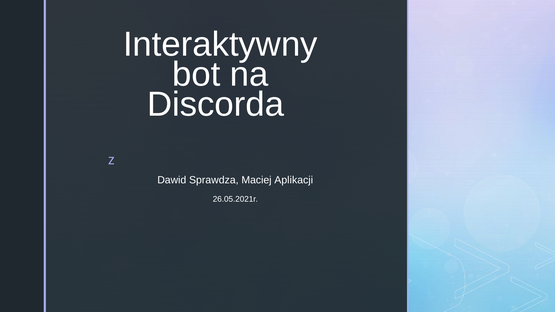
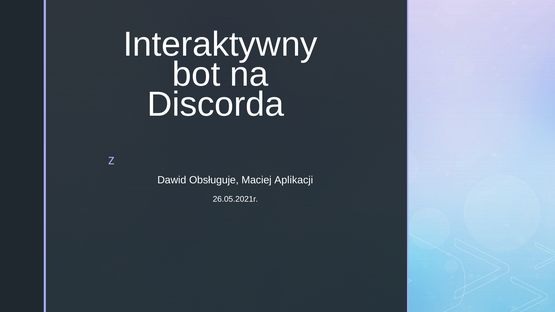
Sprawdza: Sprawdza -> Obsługuje (214, 180)
